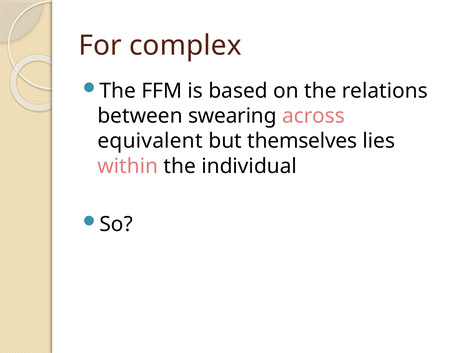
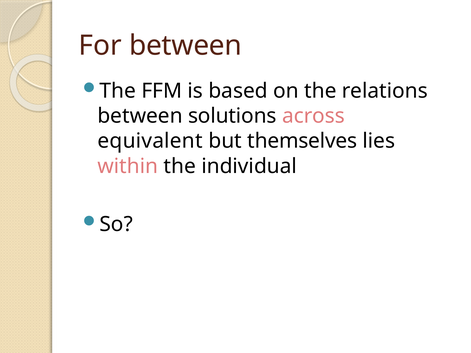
For complex: complex -> between (185, 46)
swearing: swearing -> solutions (232, 116)
